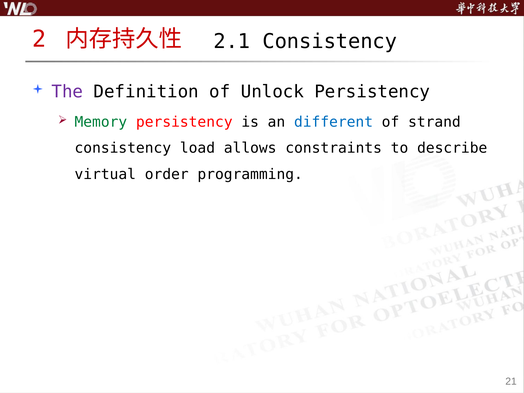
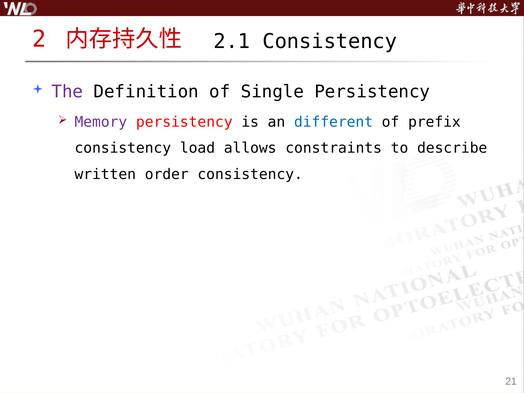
Unlock: Unlock -> Single (272, 92)
Memory colour: green -> purple (101, 122)
strand: strand -> prefix (434, 122)
virtual: virtual -> written (105, 174)
order programming: programming -> consistency (250, 174)
